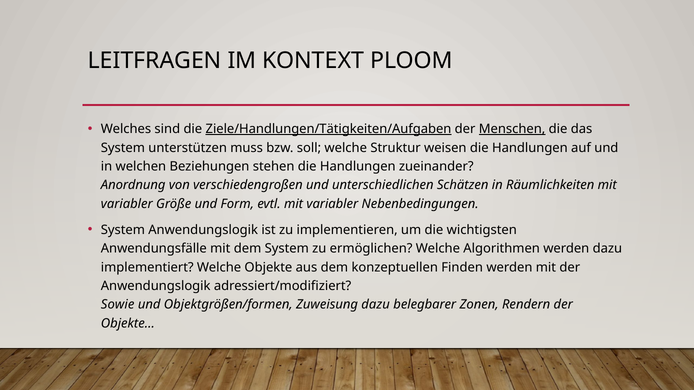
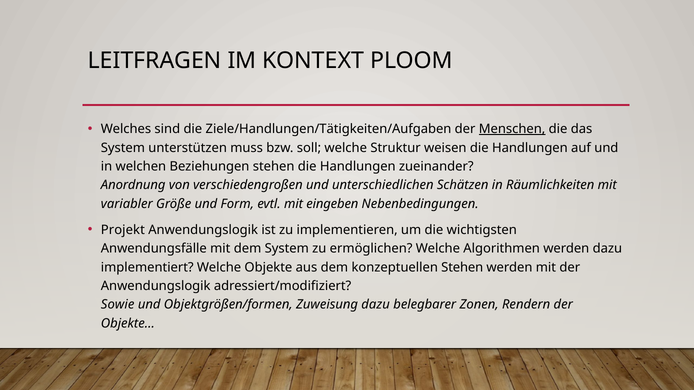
Ziele/Handlungen/Tätigkeiten/Aufgaben underline: present -> none (328, 129)
evtl mit variabler: variabler -> eingeben (332, 204)
System: System -> Projekt (123, 230)
konzeptuellen Finden: Finden -> Stehen (462, 268)
